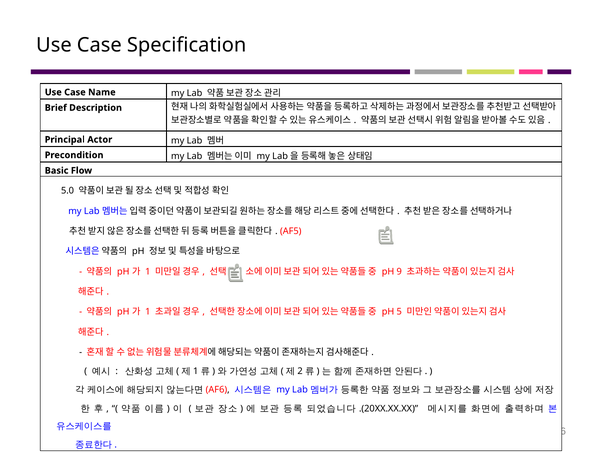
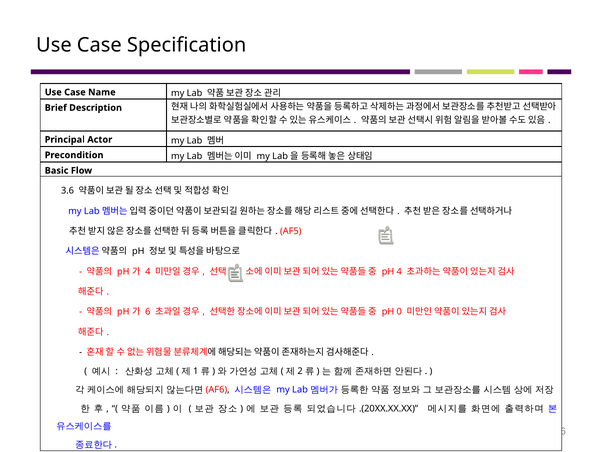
5.0: 5.0 -> 3.6 (68, 191)
1: 1 -> 4 (148, 271)
pH 9: 9 -> 4 (399, 271)
1: 1 -> 6 (148, 311)
5: 5 -> 0 (399, 311)
